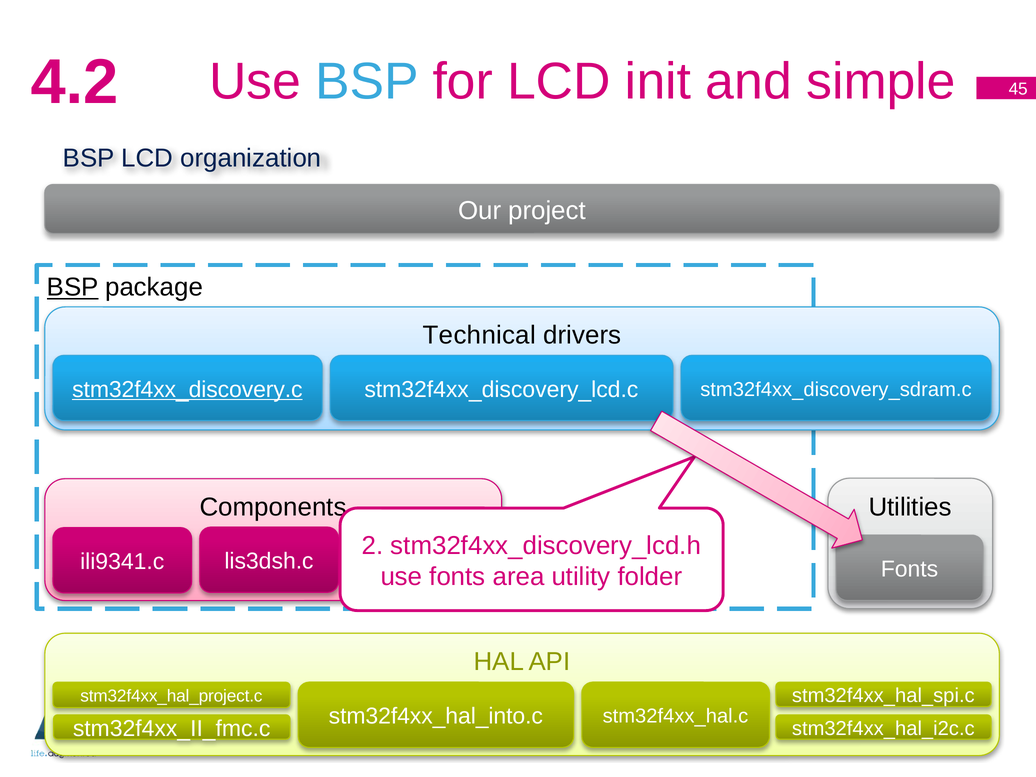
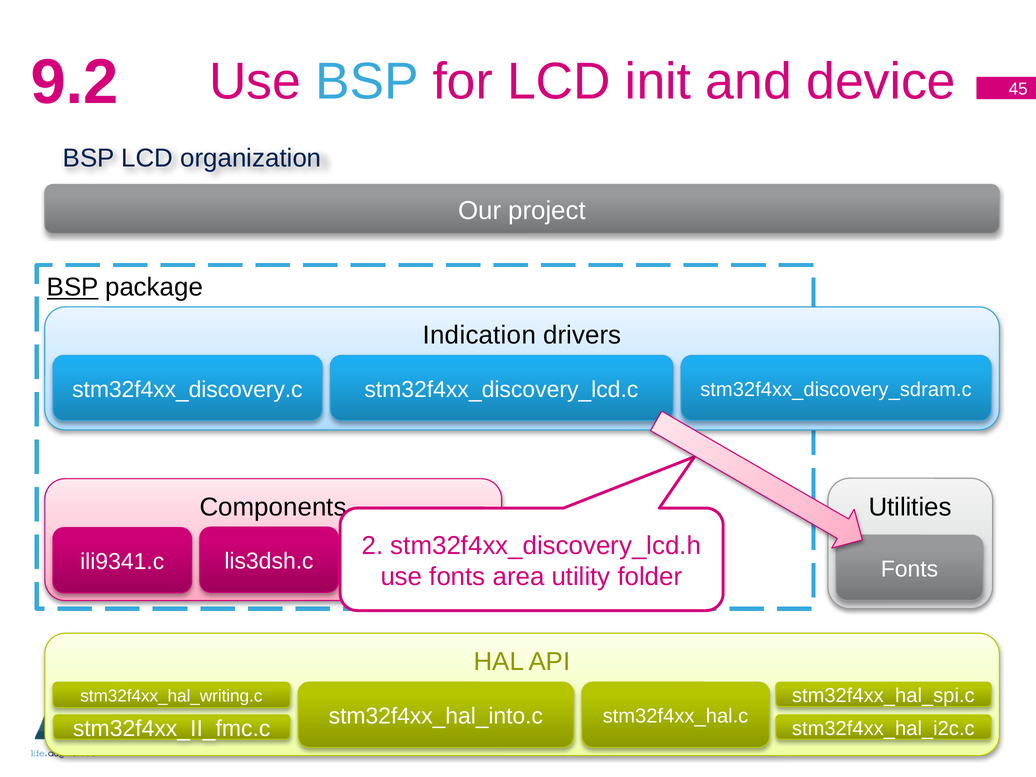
4.2: 4.2 -> 9.2 (75, 82)
simple: simple -> device (881, 81)
Technical: Technical -> Indication (479, 335)
stm32f4xx_discovery.c underline: present -> none (187, 390)
stm32f4xx_hal_project.c: stm32f4xx_hal_project.c -> stm32f4xx_hal_writing.c (171, 696)
